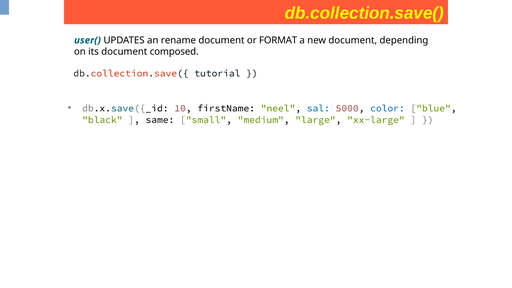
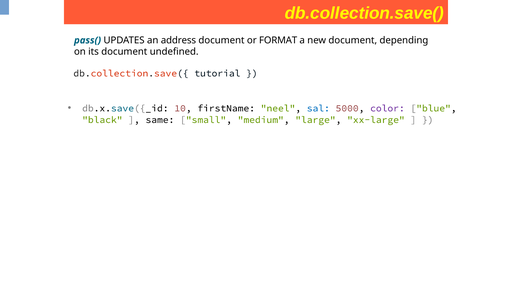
user(: user( -> pass( (88, 40)
rename: rename -> address (178, 40)
composed: composed -> undefined (174, 52)
color colour: blue -> purple (387, 108)
